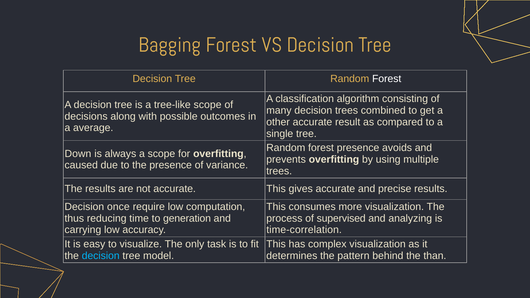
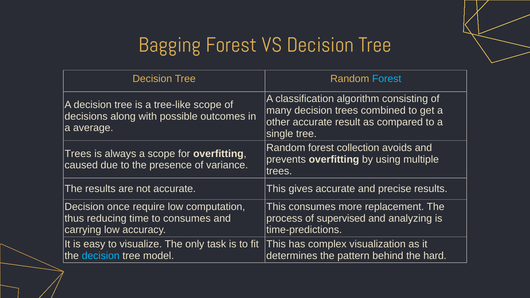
Forest colour: white -> light blue (387, 79)
forest presence: presence -> collection (358, 148)
Down: Down -> Trees (78, 154)
more visualization: visualization -> replacement (394, 207)
to generation: generation -> consumes (187, 218)
time-correlation: time-correlation -> time-predictions (304, 230)
than: than -> hard (435, 256)
